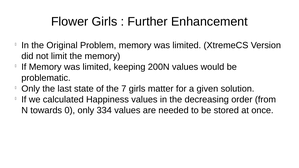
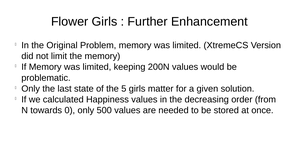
7: 7 -> 5 (124, 89)
334: 334 -> 500 (104, 110)
